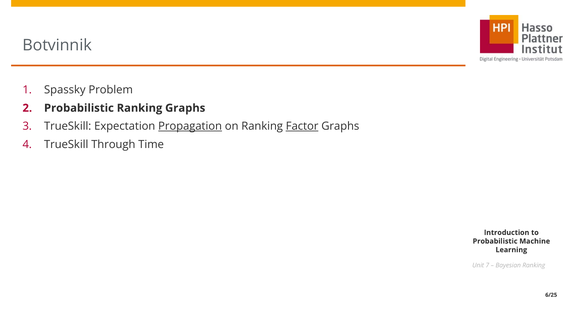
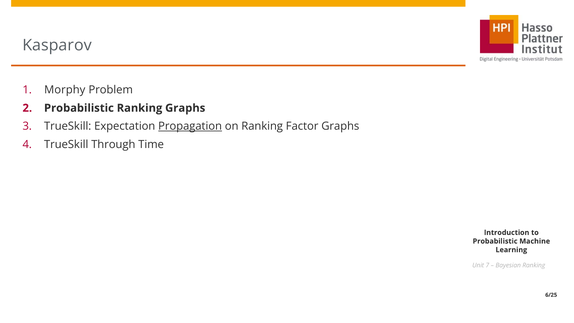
Botvinnik: Botvinnik -> Kasparov (57, 45)
Spassky: Spassky -> Morphy (65, 90)
Factor underline: present -> none (302, 126)
